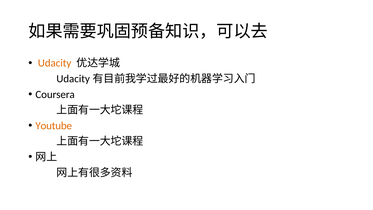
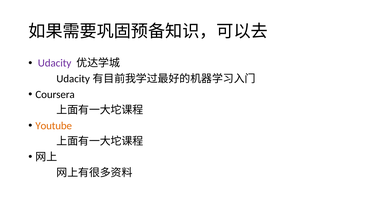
Udacity colour: orange -> purple (55, 63)
